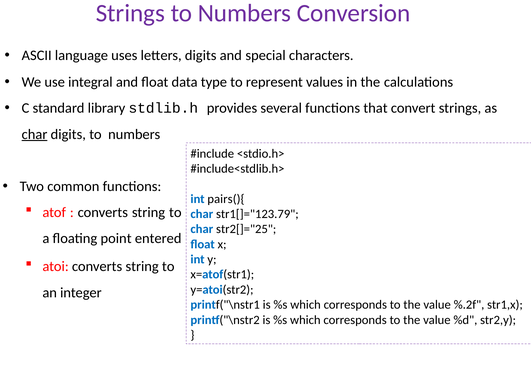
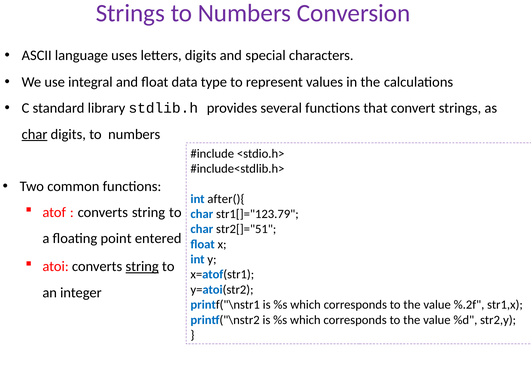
pairs(){: pairs(){ -> after(){ (226, 199)
str2[]="25: str2[]="25 -> str2[]="51 (246, 229)
string underline: none -> present (142, 267)
